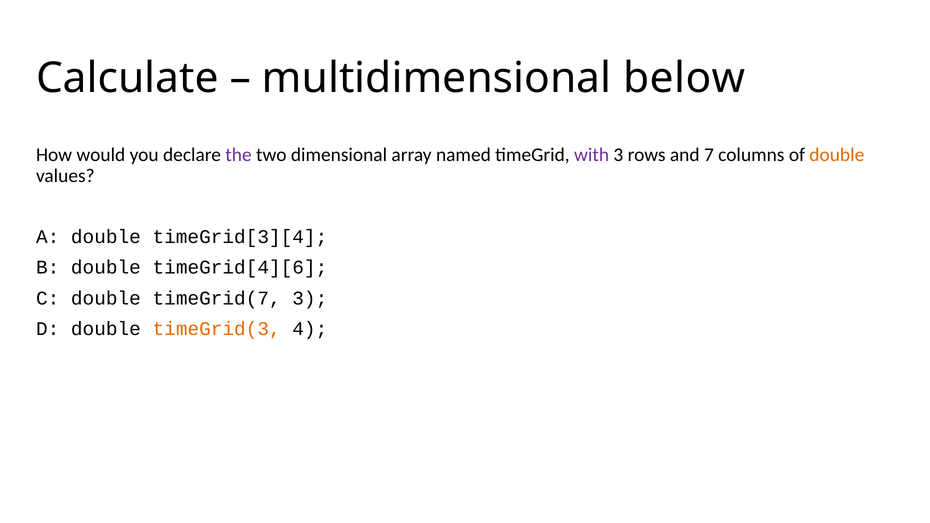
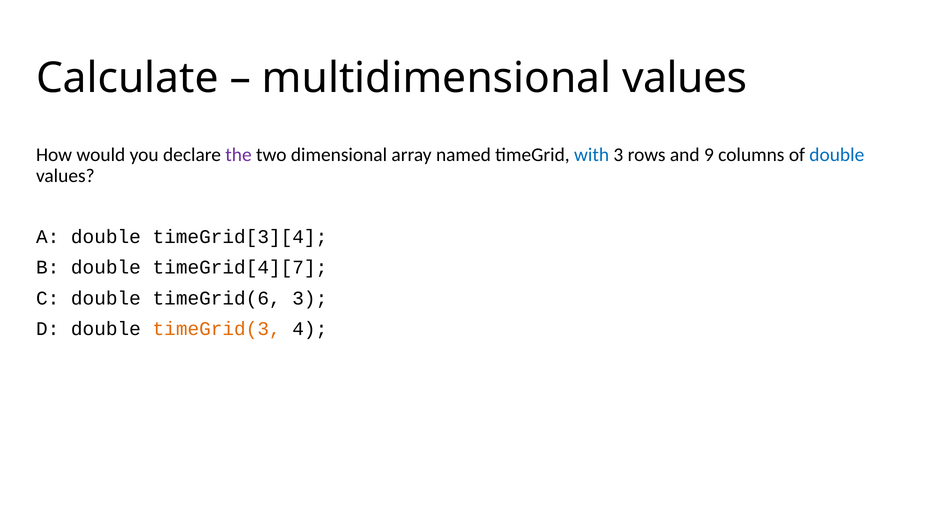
multidimensional below: below -> values (685, 78)
with colour: purple -> blue (592, 155)
7: 7 -> 9 (709, 155)
double colour: orange -> blue (837, 155)
timeGrid[4][6: timeGrid[4][6 -> timeGrid[4][7 (240, 268)
timeGrid(7: timeGrid(7 -> timeGrid(6 (217, 298)
